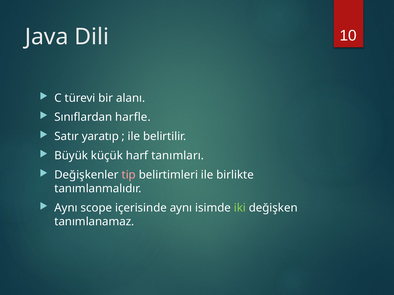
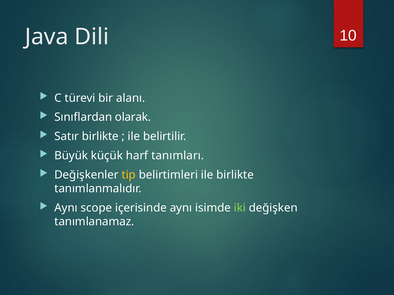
harfle: harfle -> olarak (133, 117)
Satır yaratıp: yaratıp -> birlikte (100, 137)
tip colour: pink -> yellow (129, 175)
